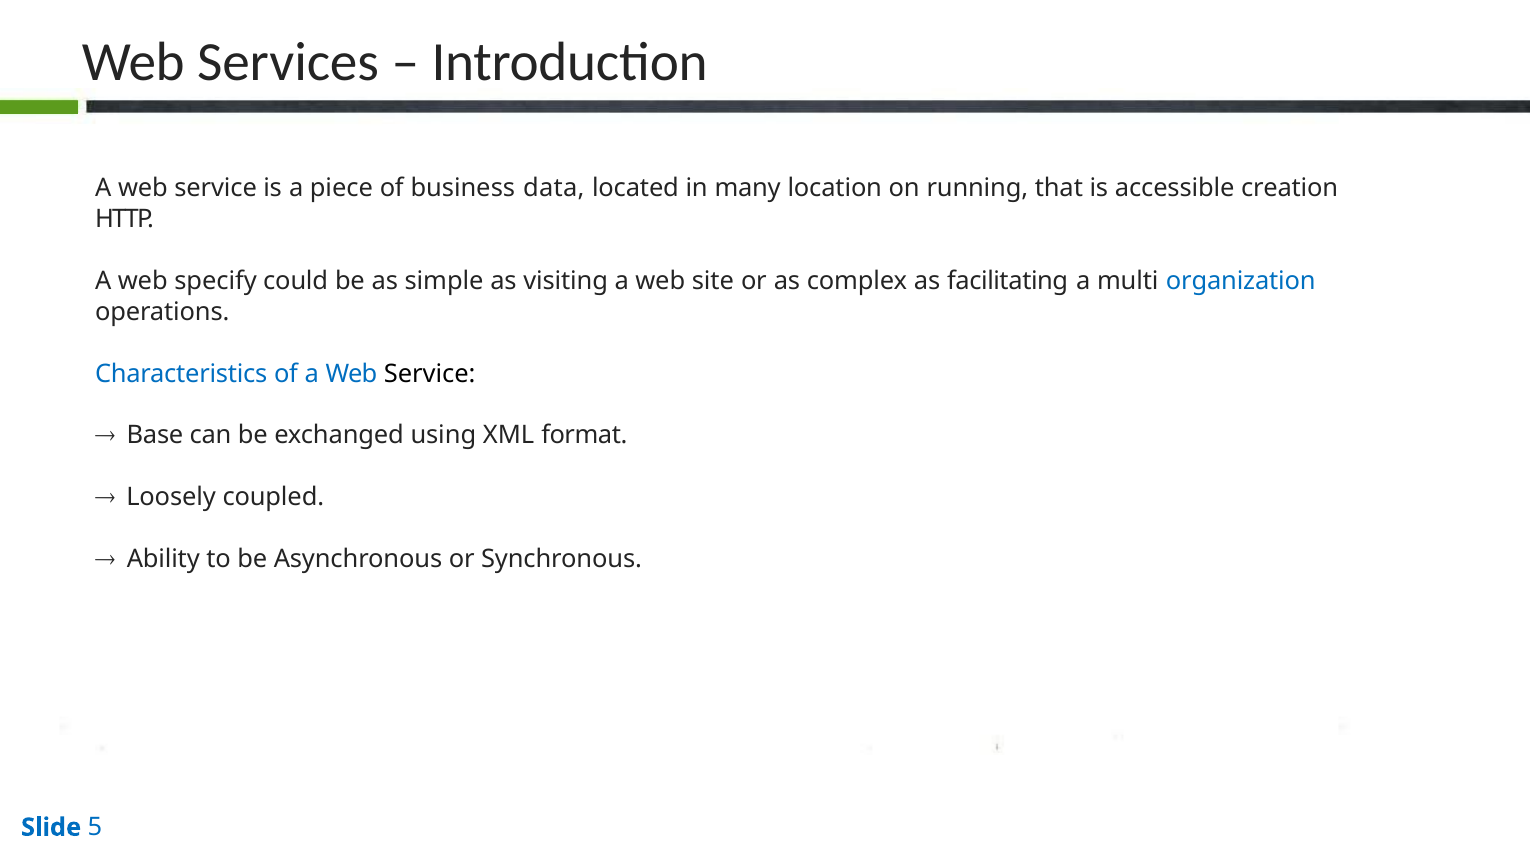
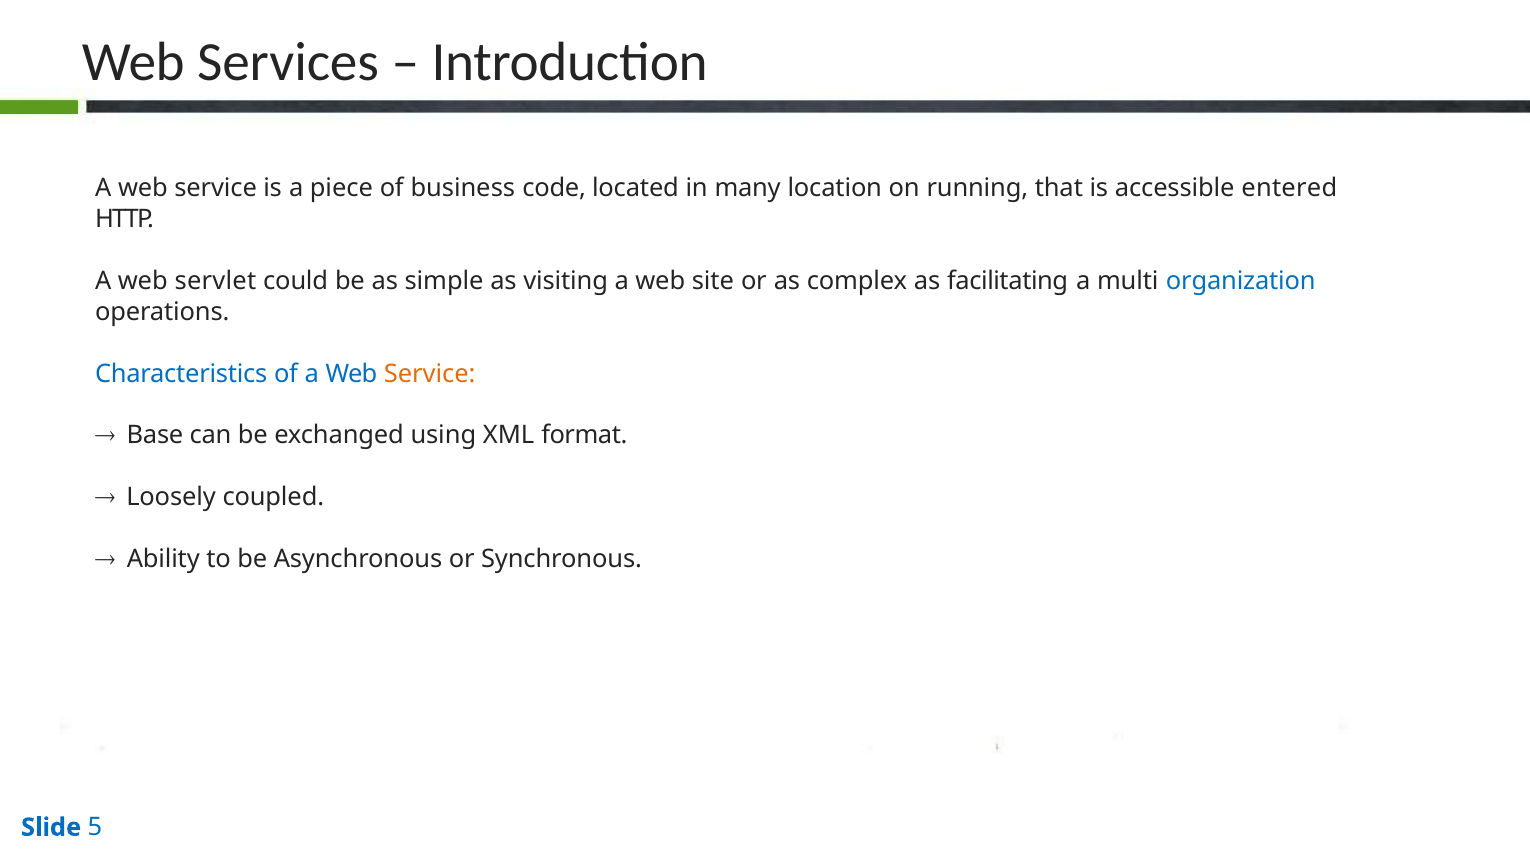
data: data -> code (554, 189)
creation: creation -> entered (1289, 189)
specify: specify -> servlet (215, 281)
Service colour: black -> orange (430, 374)
